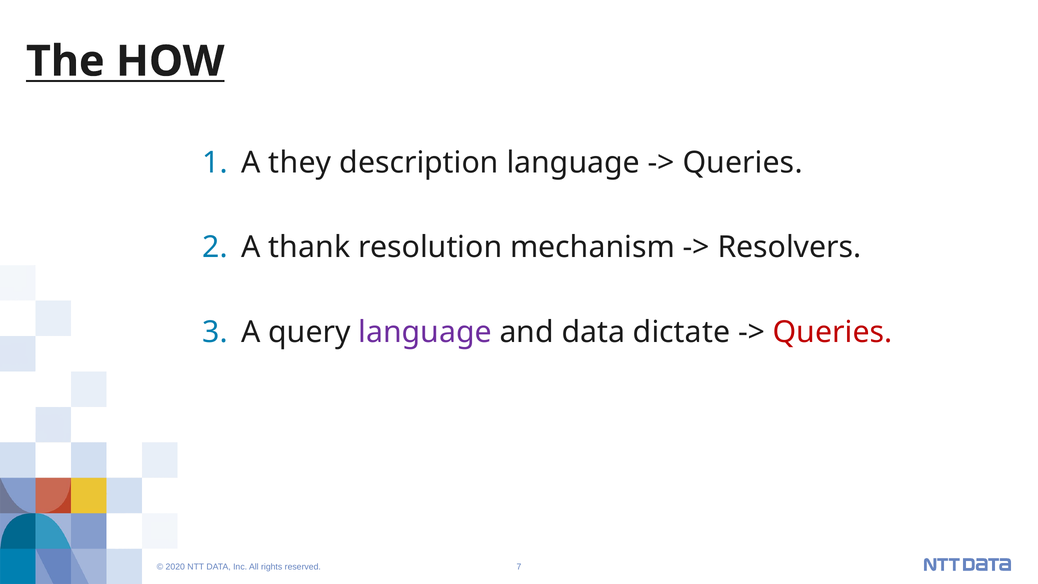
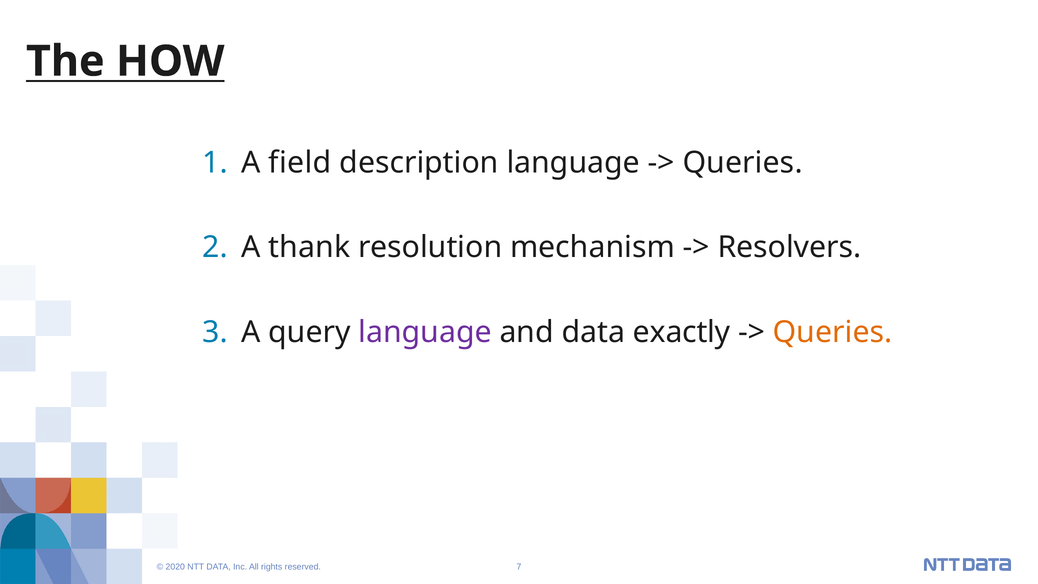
they: they -> field (300, 163)
dictate: dictate -> exactly (682, 332)
Queries colour: red -> orange (833, 332)
